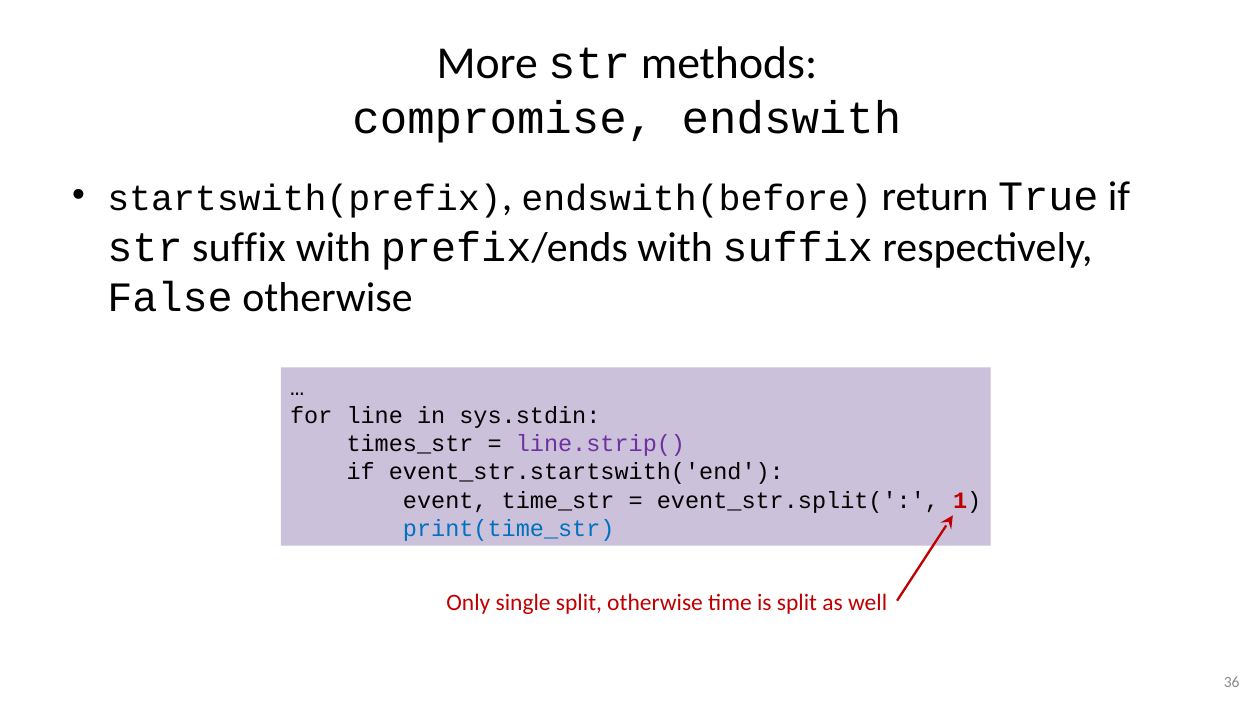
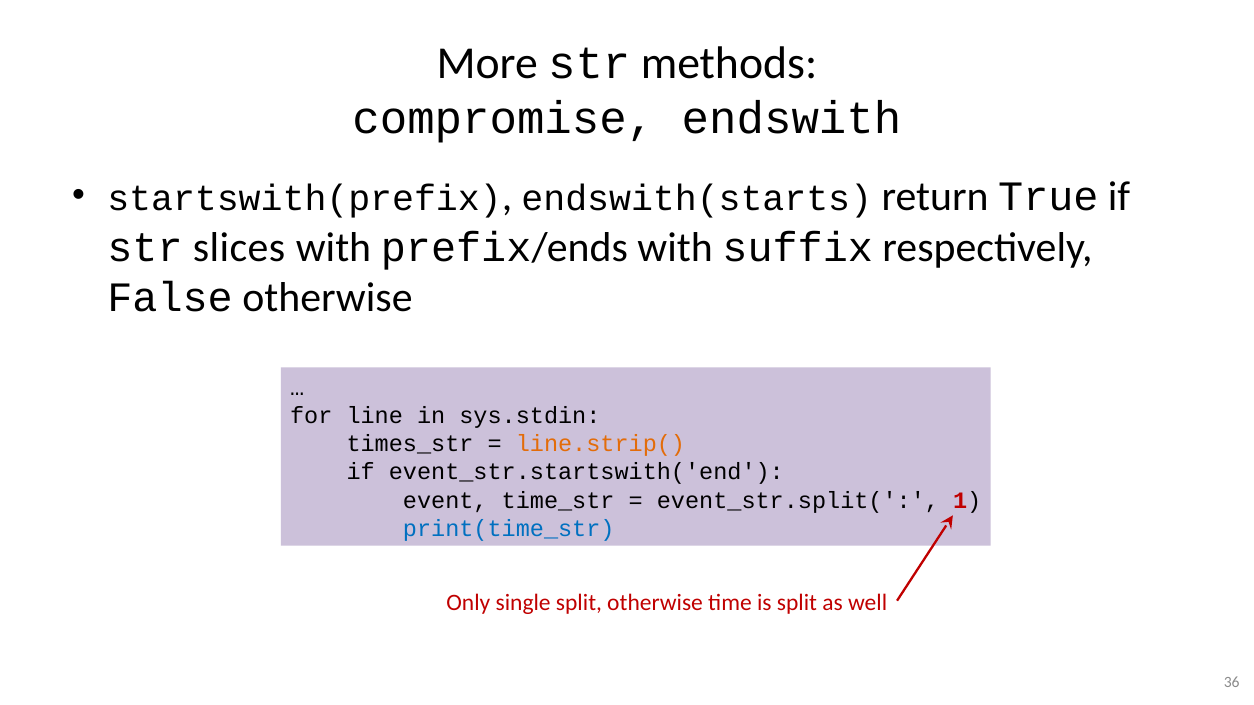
endswith(before: endswith(before -> endswith(starts (697, 199)
str suffix: suffix -> slices (239, 247)
line.strip( colour: purple -> orange (600, 444)
